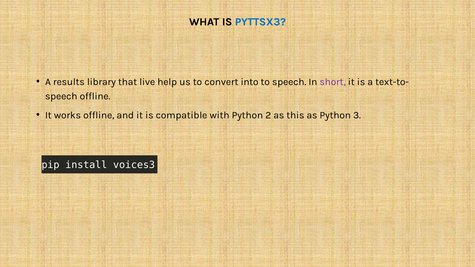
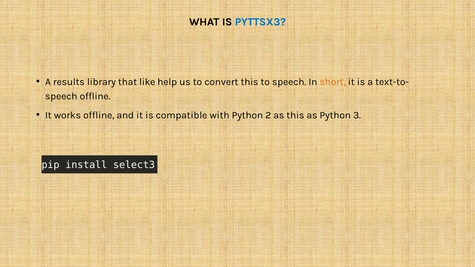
live: live -> like (147, 82)
convert into: into -> this (250, 82)
short colour: purple -> orange (333, 82)
voices3: voices3 -> select3 (134, 165)
